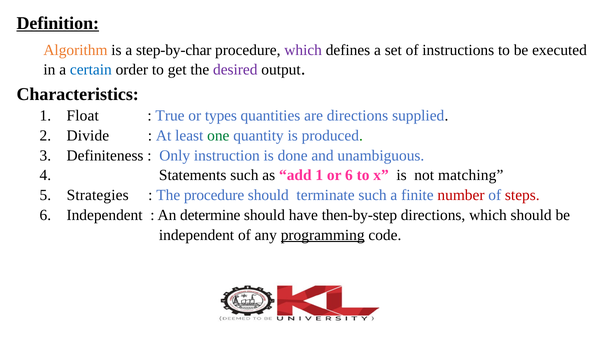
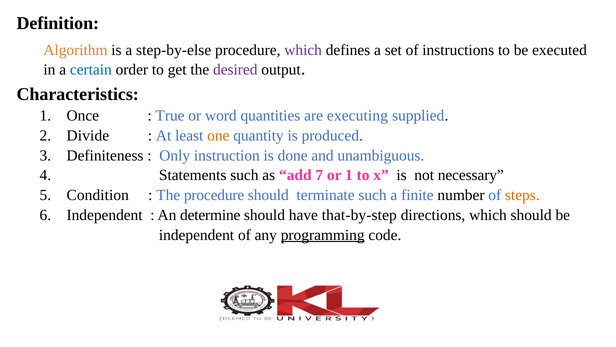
Definition underline: present -> none (58, 23)
step-by-char: step-by-char -> step-by-else (174, 50)
Float: Float -> Once (83, 116)
types: types -> word (221, 116)
are directions: directions -> executing (357, 116)
one colour: green -> orange (218, 135)
add 1: 1 -> 7 (319, 175)
or 6: 6 -> 1 (349, 175)
matching: matching -> necessary (471, 175)
Strategies: Strategies -> Condition (98, 195)
number colour: red -> black (461, 195)
steps colour: red -> orange (522, 195)
then-by-step: then-by-step -> that-by-step (359, 215)
